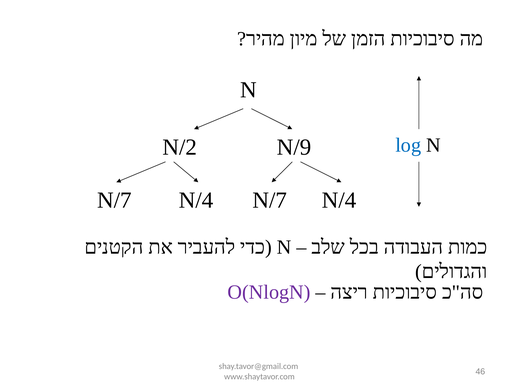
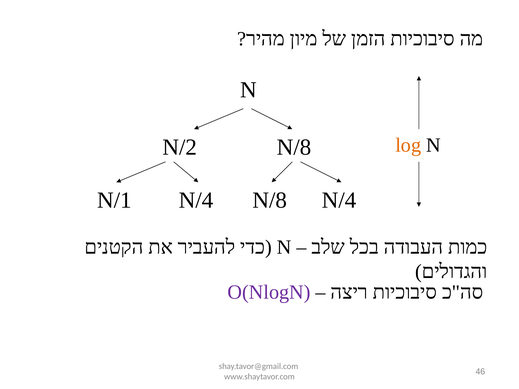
log colour: blue -> orange (408, 145)
N/9: N/9 -> N/8 (294, 147)
N/7: N/7 -> N/1 (114, 200)
N/4 N/7: N/7 -> N/8 (270, 200)
